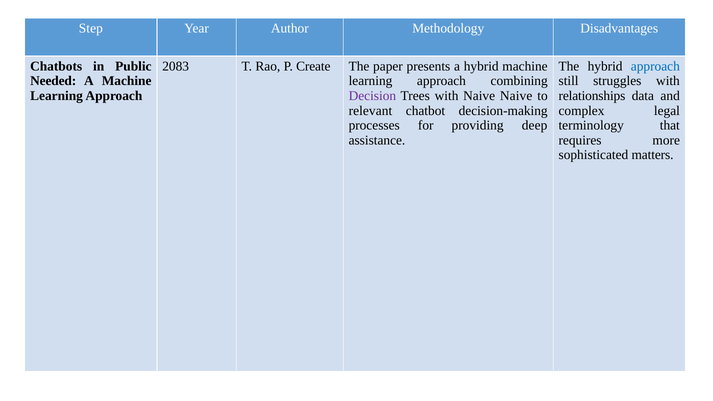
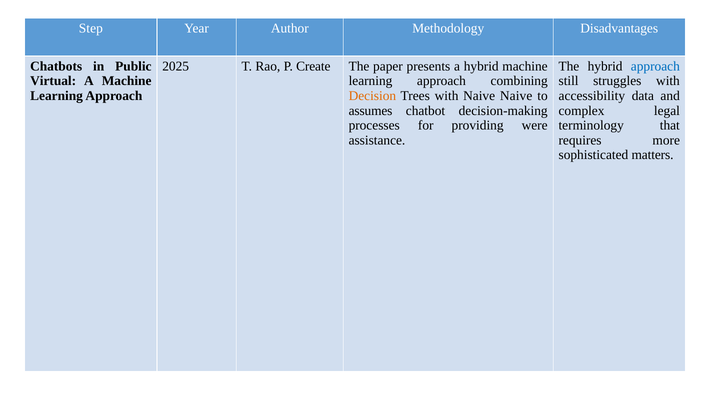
2083: 2083 -> 2025 (176, 66)
Needed: Needed -> Virtual (53, 81)
Decision colour: purple -> orange (372, 96)
relationships: relationships -> accessibility (592, 96)
relevant: relevant -> assumes (371, 111)
deep: deep -> were (535, 125)
